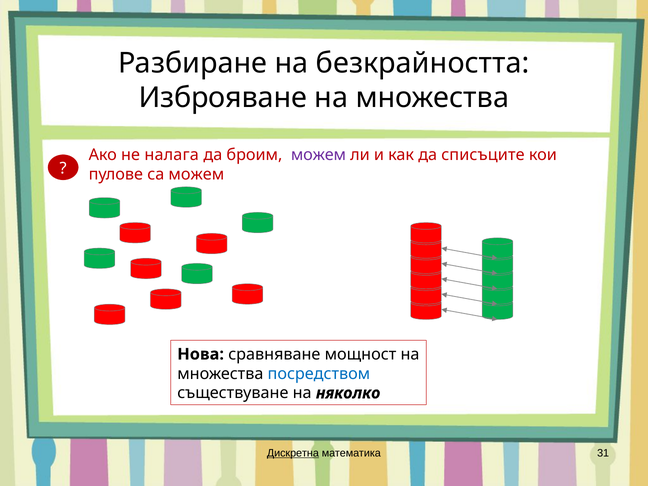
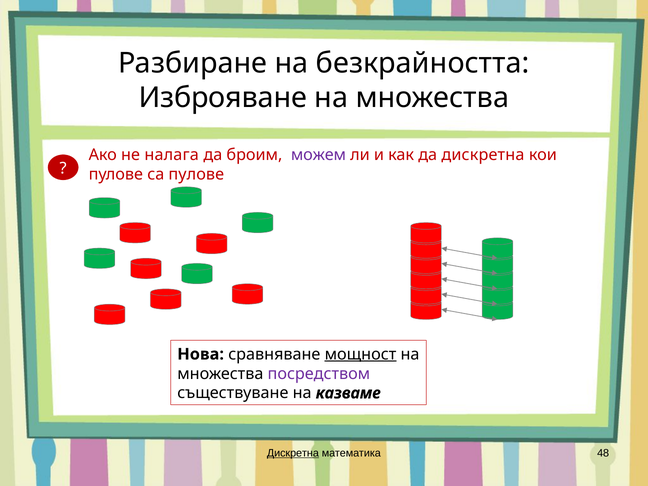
да списъците: списъците -> дискретна (483, 155)
са можем: можем -> пулове (196, 175)
мощност underline: none -> present (360, 354)
посредством colour: blue -> purple (319, 374)
няколко: няколко -> казваме (348, 393)
31: 31 -> 48 (603, 453)
